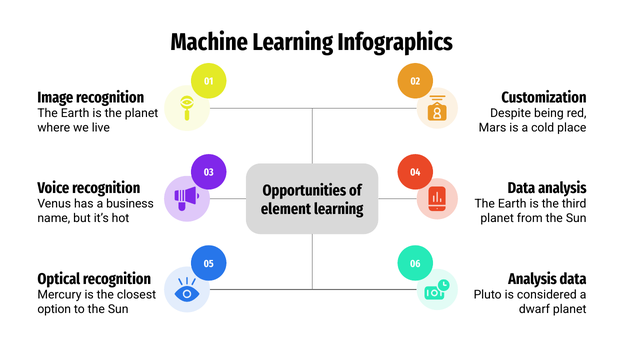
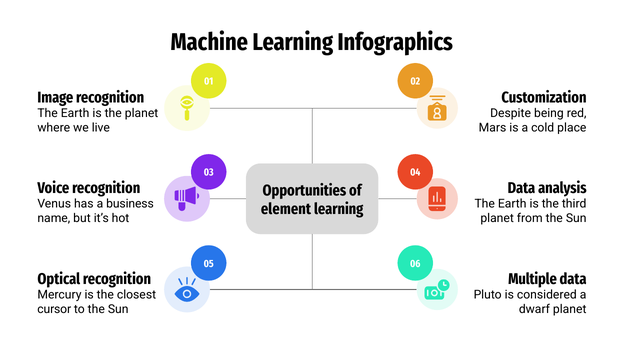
Analysis: Analysis -> Multiple (533, 279)
option: option -> cursor (54, 309)
